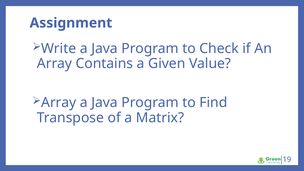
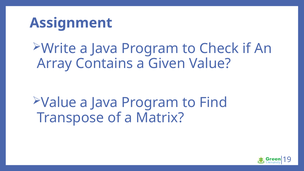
Array: Array -> Value (59, 103)
